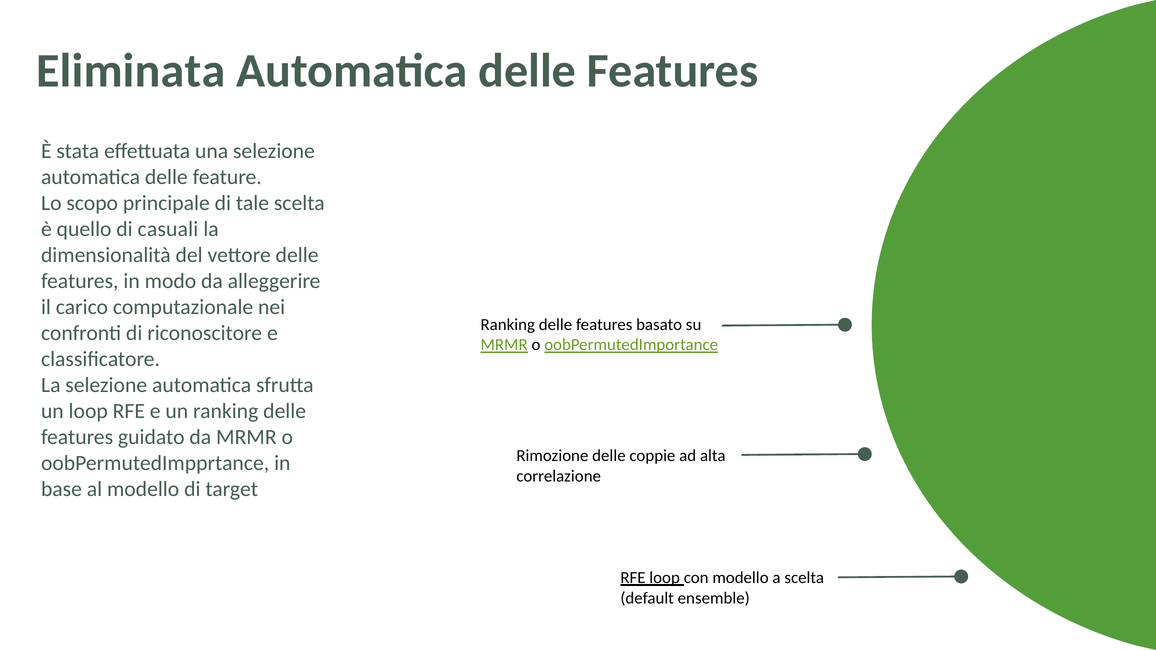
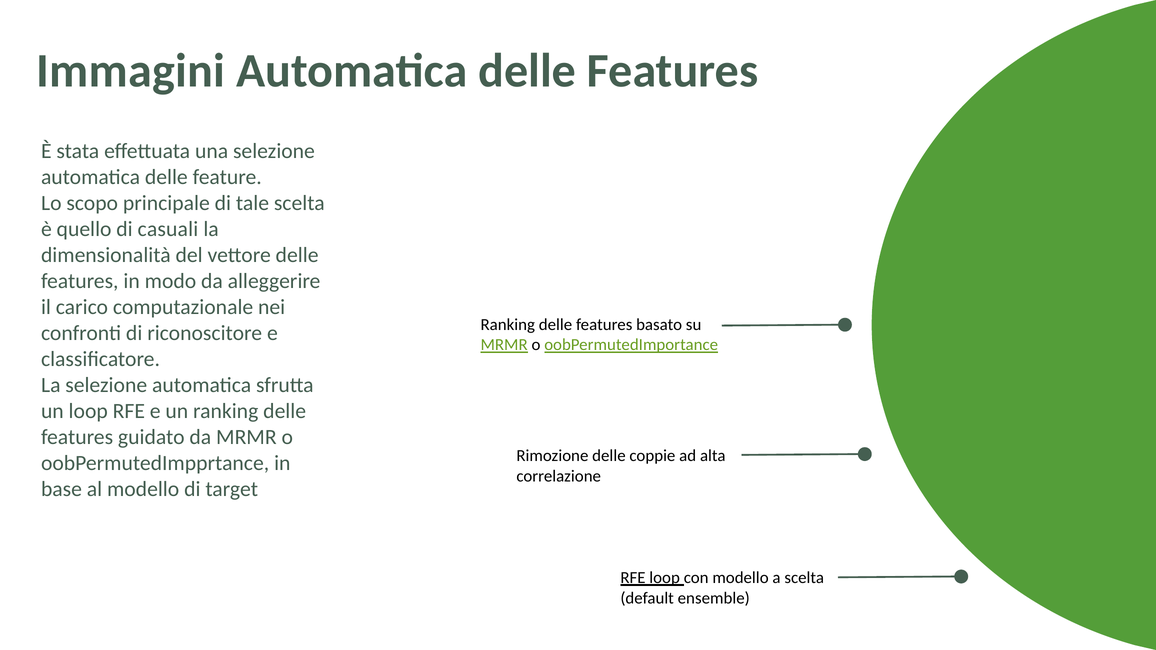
Eliminata: Eliminata -> Immagini (131, 71)
